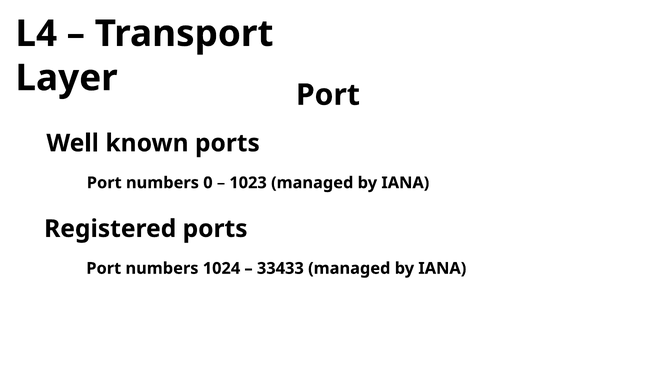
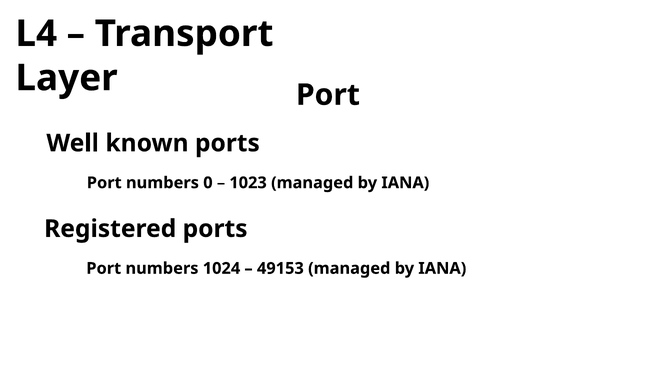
33433: 33433 -> 49153 (280, 268)
